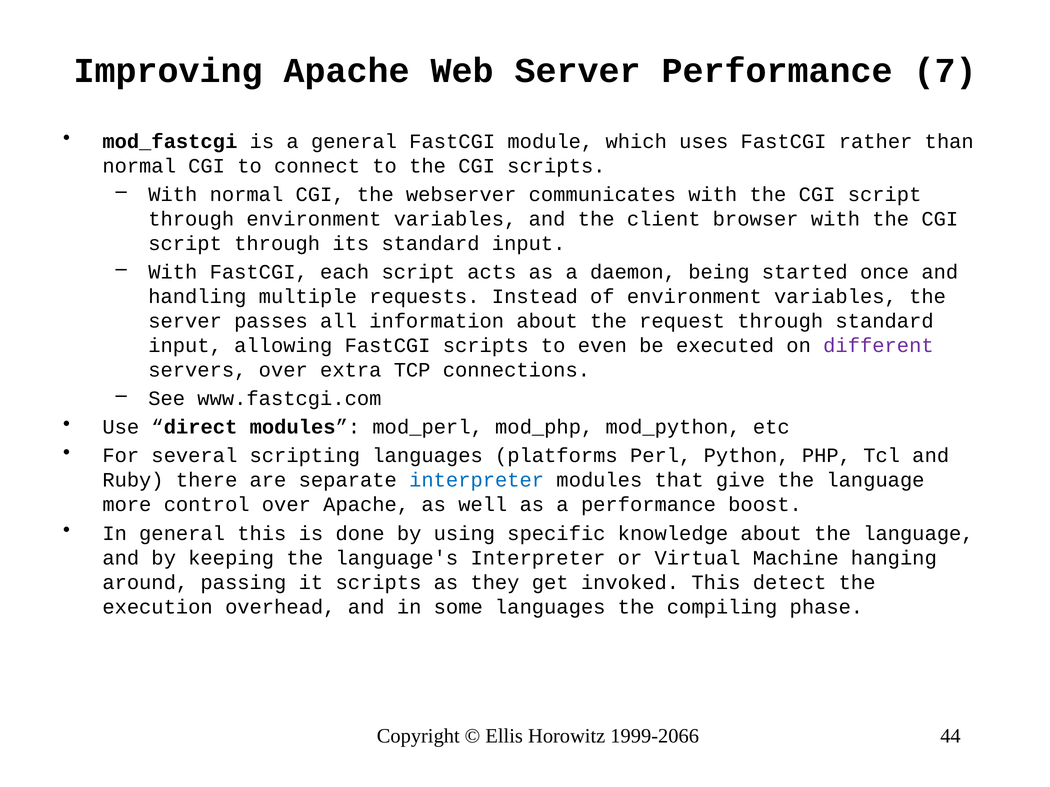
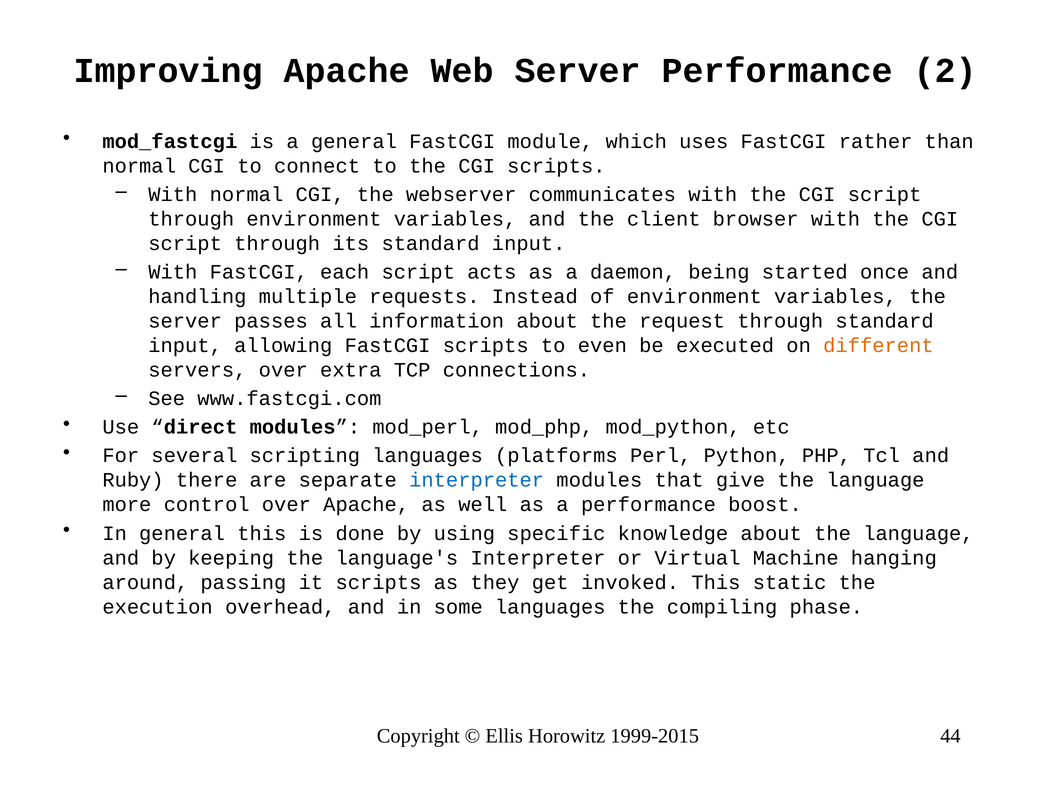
7: 7 -> 2 (945, 71)
different colour: purple -> orange (878, 346)
detect: detect -> static (790, 583)
1999-2066: 1999-2066 -> 1999-2015 (655, 736)
